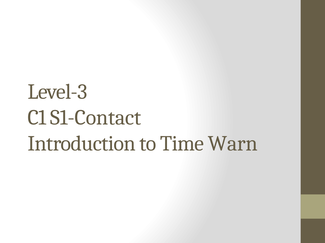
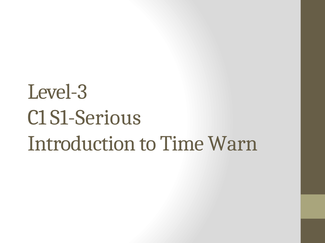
S1-Contact: S1-Contact -> S1-Serious (96, 118)
